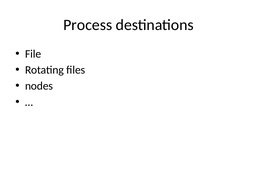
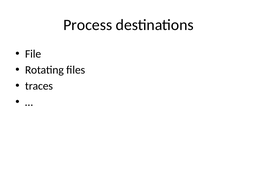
nodes: nodes -> traces (39, 86)
